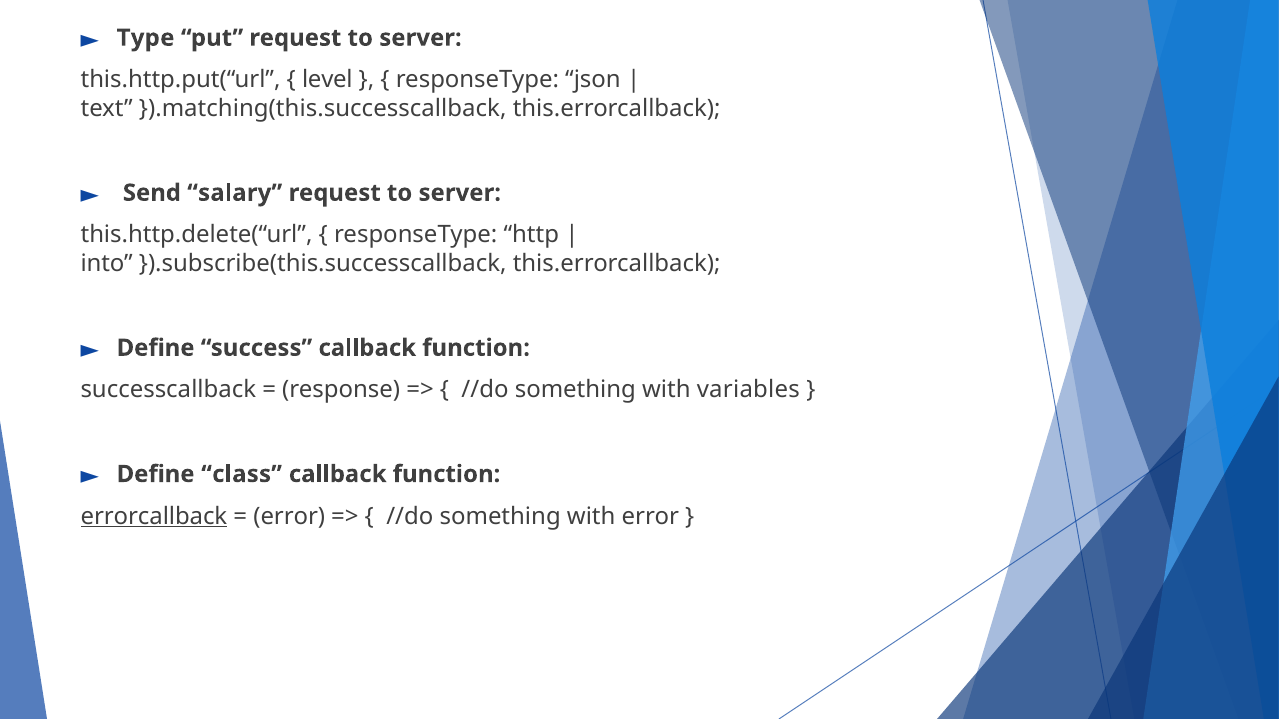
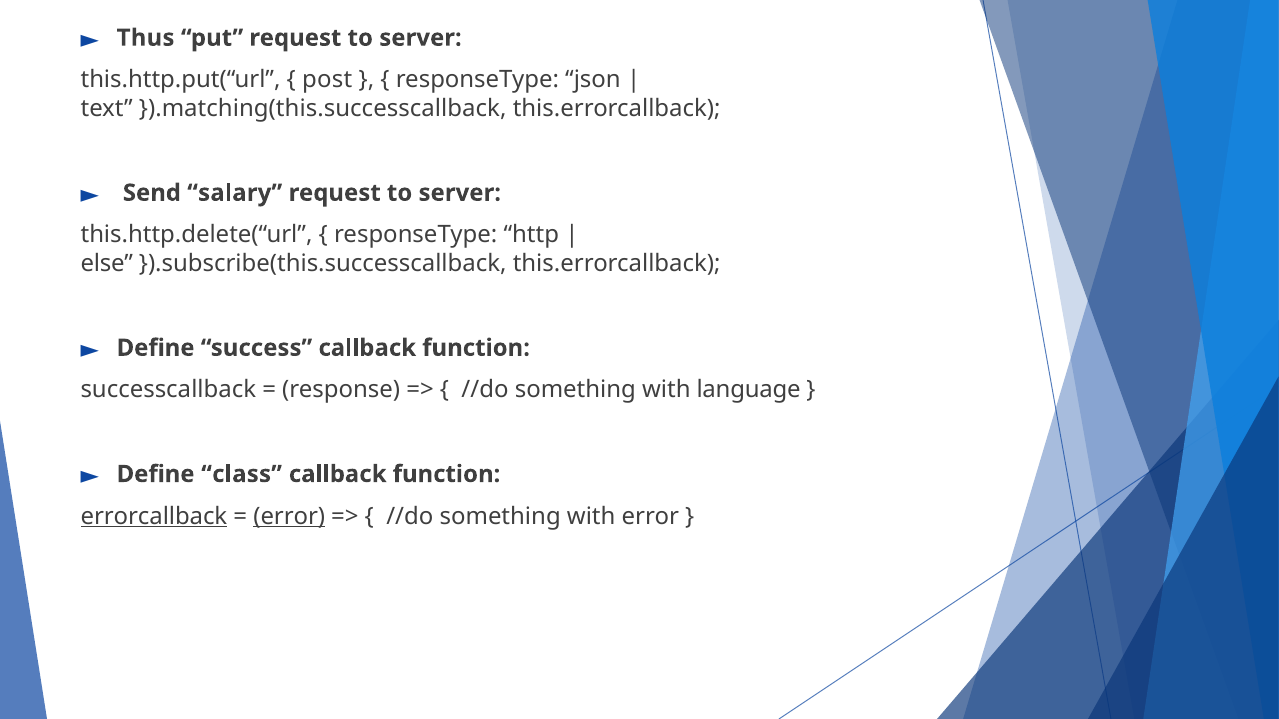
Type: Type -> Thus (146, 38)
level: level -> post (327, 80)
into: into -> else (107, 264)
variables: variables -> language (749, 390)
error underline: none -> present (289, 516)
